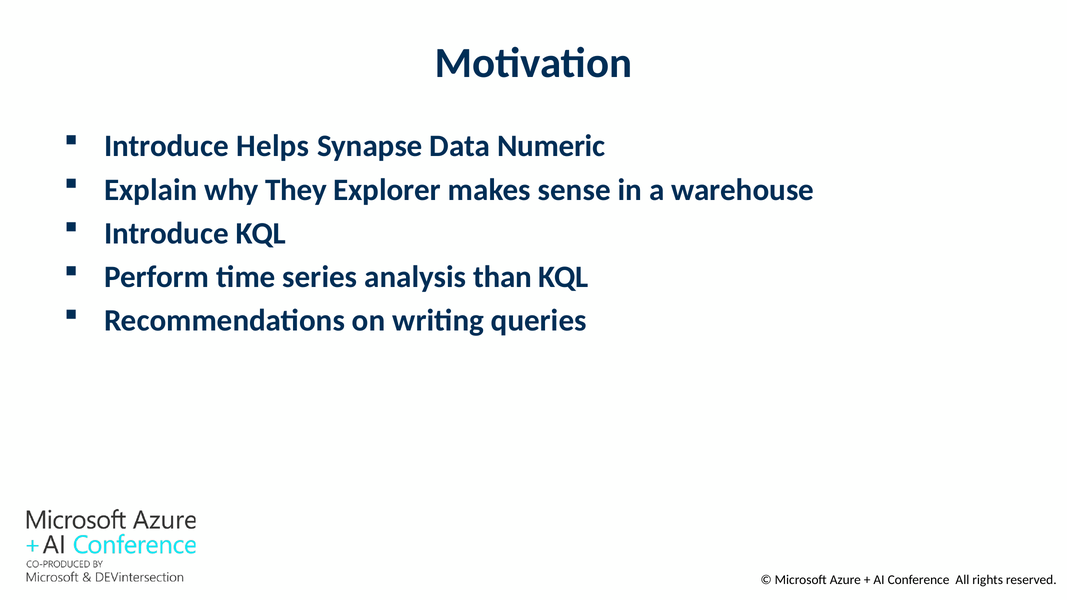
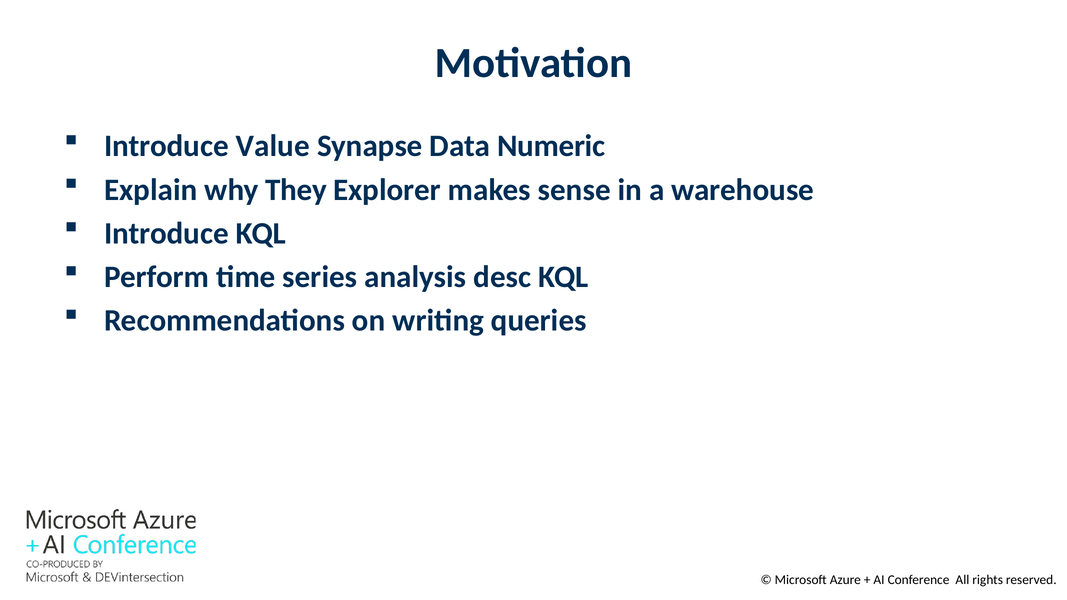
Helps: Helps -> Value (273, 146)
than: than -> desc (502, 277)
